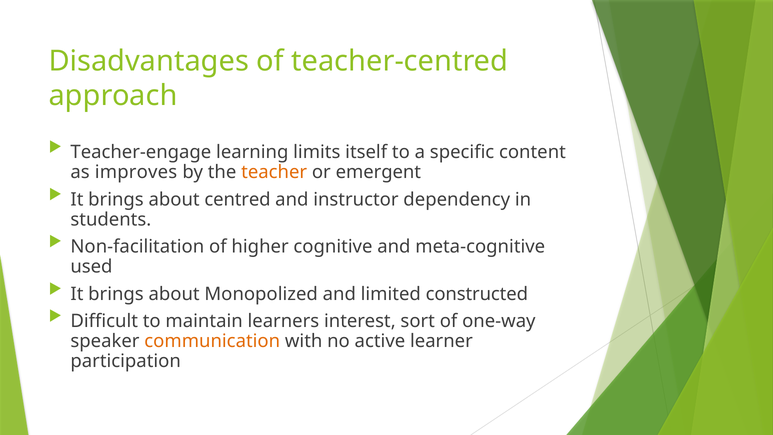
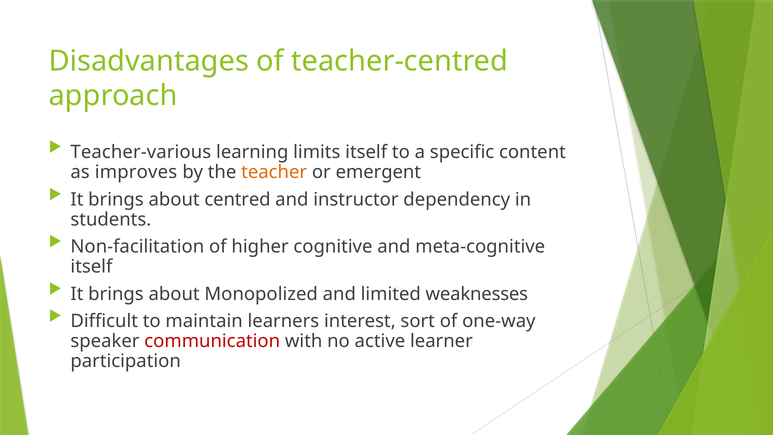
Teacher-engage: Teacher-engage -> Teacher-various (141, 152)
used: used -> itself (91, 267)
constructed: constructed -> weaknesses (477, 294)
communication colour: orange -> red (212, 341)
